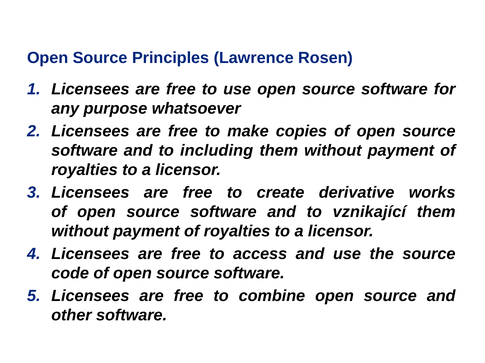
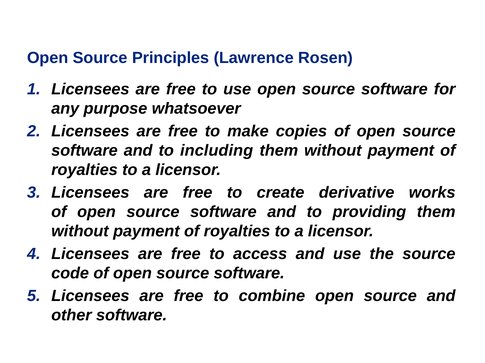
vznikající: vznikající -> providing (369, 212)
